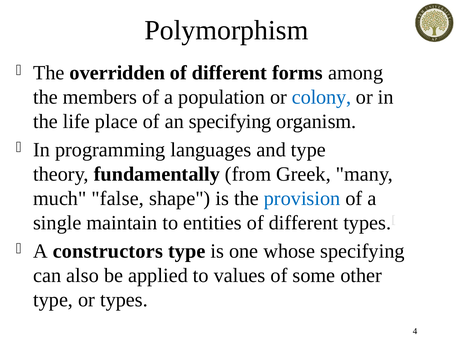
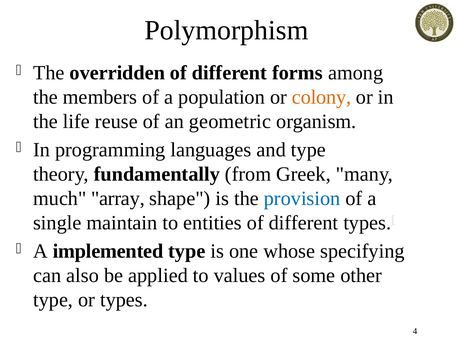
colony colour: blue -> orange (322, 97)
place: place -> reuse (116, 122)
an specifying: specifying -> geometric (230, 122)
false: false -> array (118, 199)
constructors: constructors -> implemented (108, 251)
